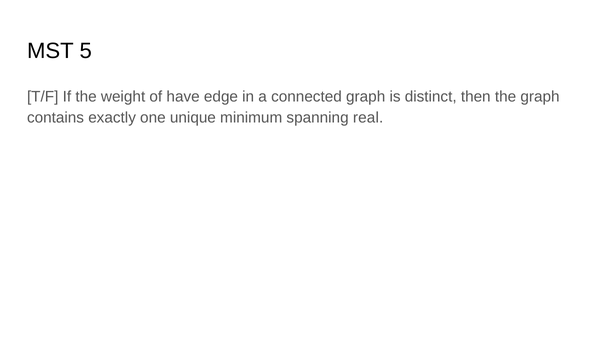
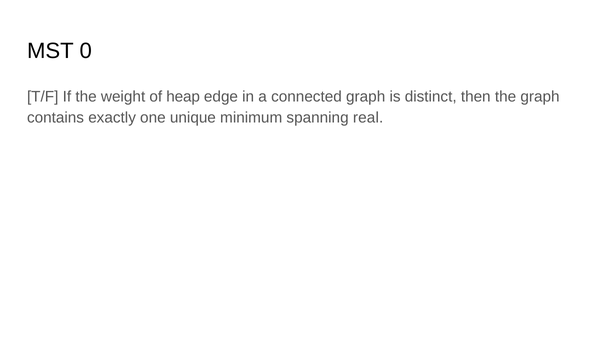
5: 5 -> 0 (86, 51)
have: have -> heap (183, 96)
